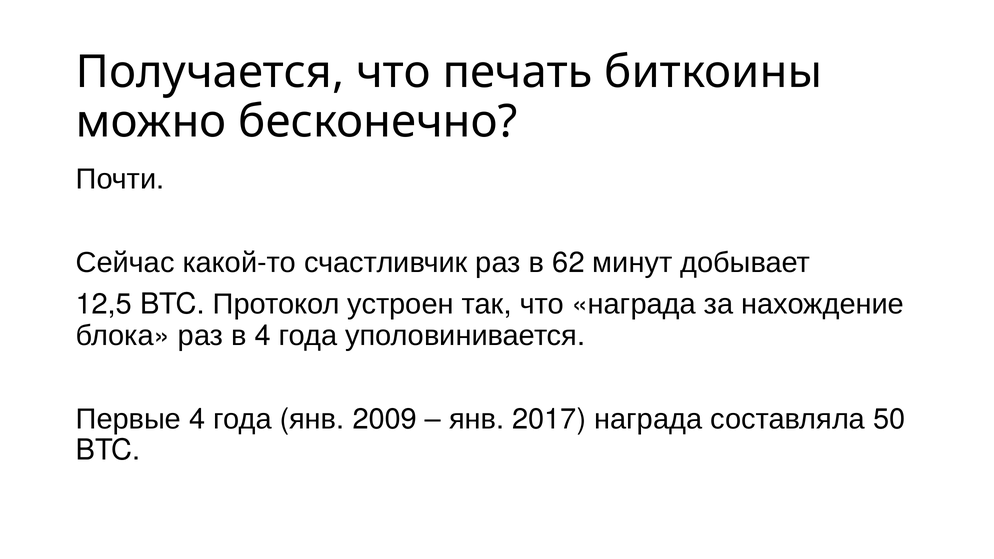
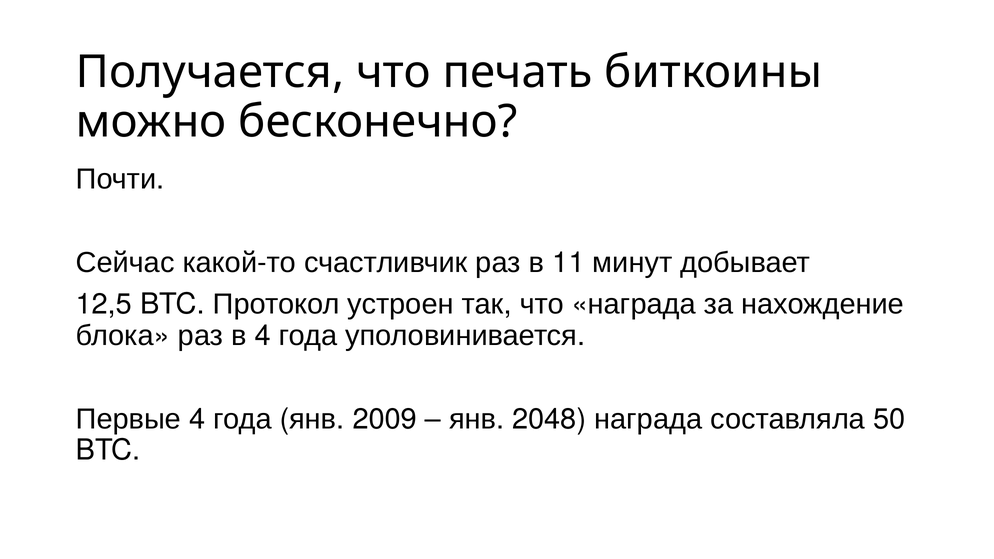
62: 62 -> 11 (569, 263)
2017: 2017 -> 2048 (549, 419)
